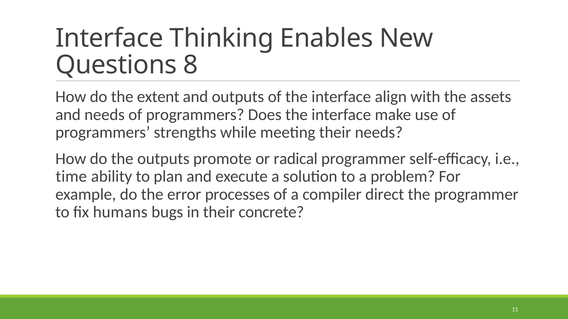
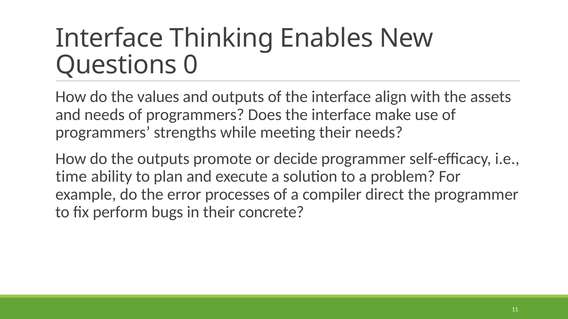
8: 8 -> 0 (191, 65)
extent: extent -> values (158, 97)
radical: radical -> decide (296, 159)
humans: humans -> perform (120, 212)
